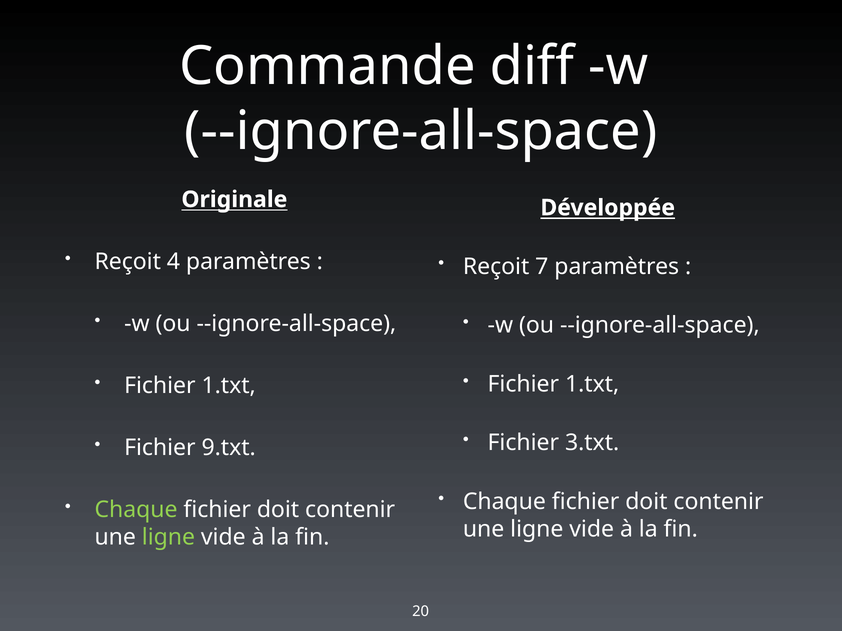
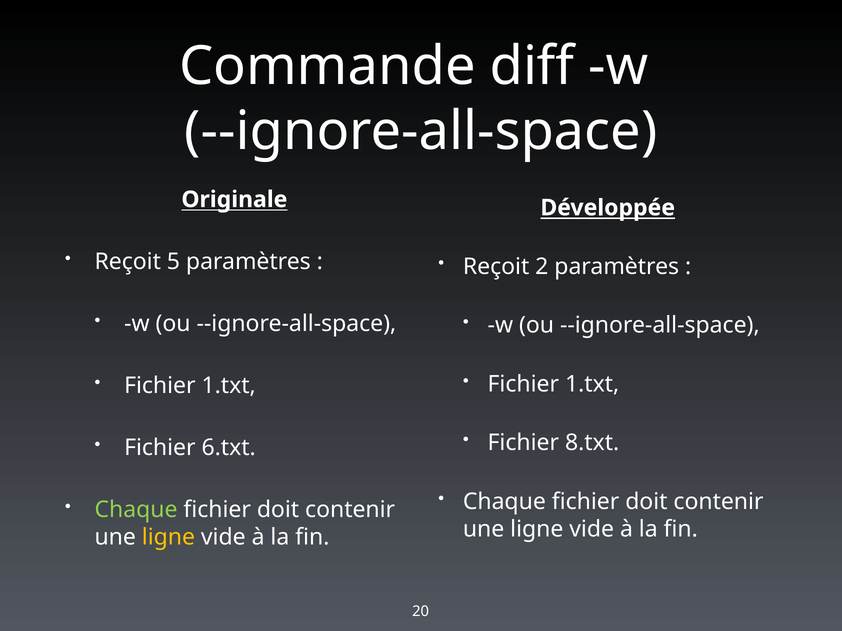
4: 4 -> 5 (173, 262)
7: 7 -> 2 (542, 267)
3.txt: 3.txt -> 8.txt (592, 443)
9.txt: 9.txt -> 6.txt (229, 448)
ligne colour: light green -> yellow (168, 538)
